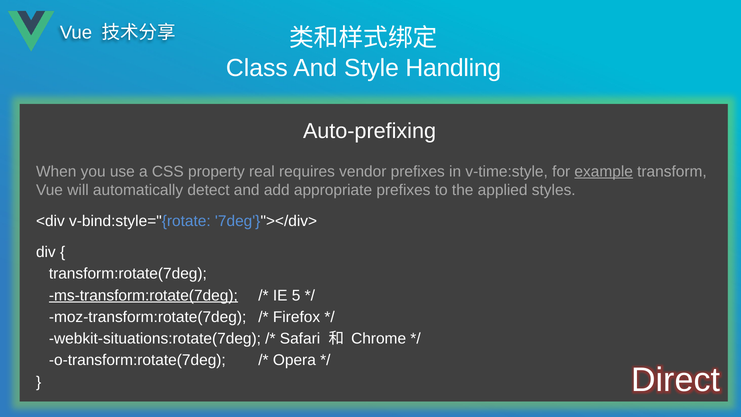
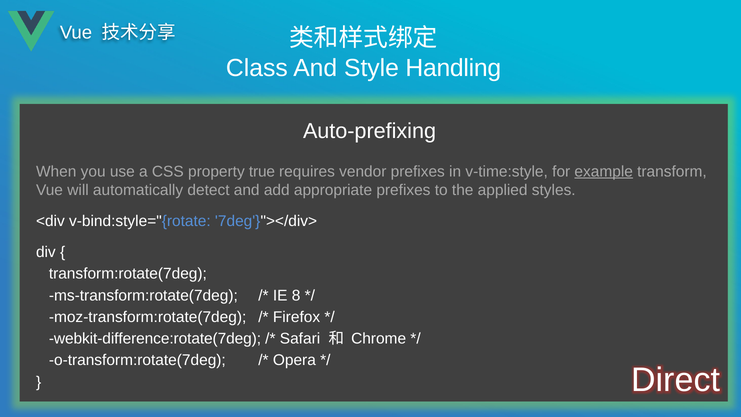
real: real -> true (262, 171)
ms-transform:rotate(7deg underline: present -> none (143, 295)
5: 5 -> 8 (296, 295)
webkit-situations:rotate(7deg: webkit-situations:rotate(7deg -> webkit-difference:rotate(7deg (155, 339)
